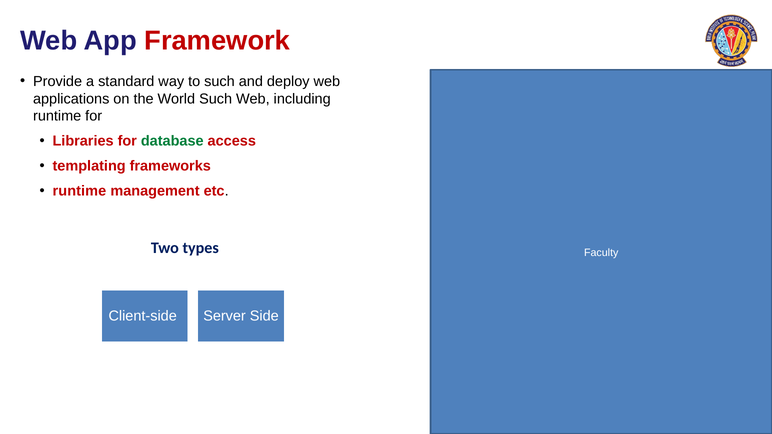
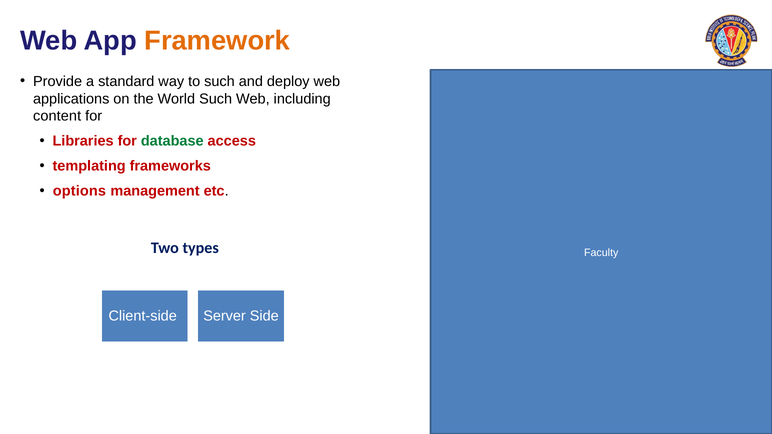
Framework colour: red -> orange (217, 41)
runtime: runtime -> content (57, 116)
runtime: runtime -> options (79, 191)
